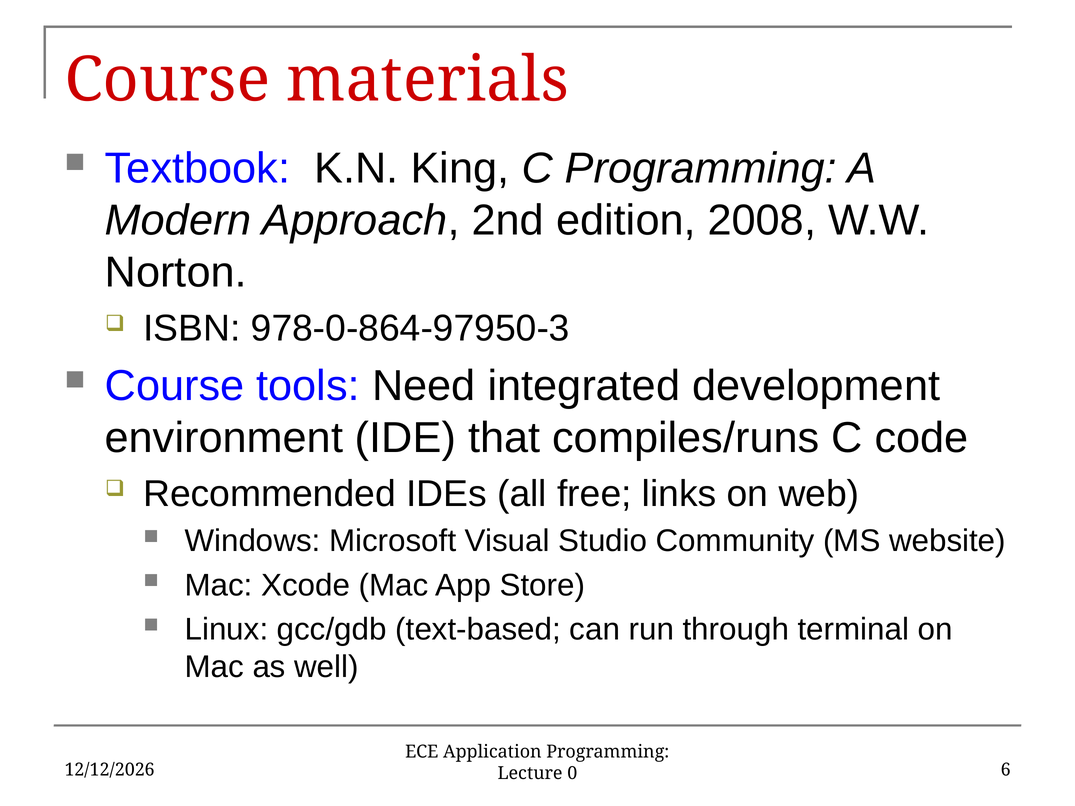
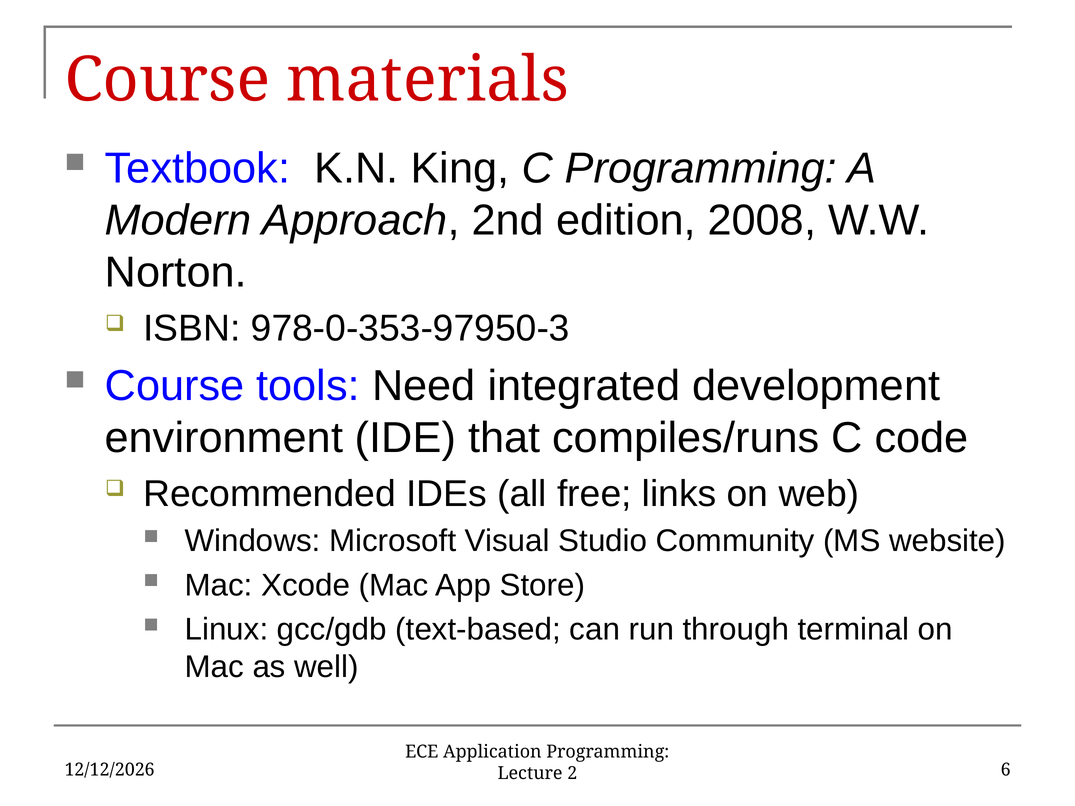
978-0-864-97950-3: 978-0-864-97950-3 -> 978-0-353-97950-3 (410, 328)
0: 0 -> 2 (572, 773)
